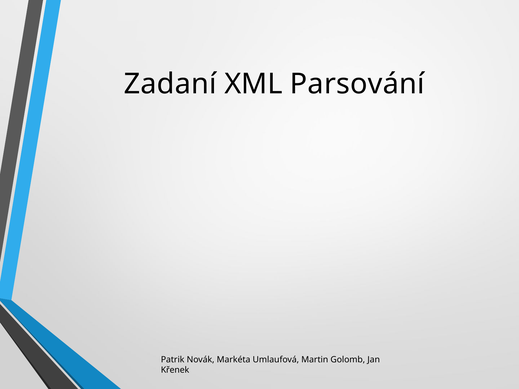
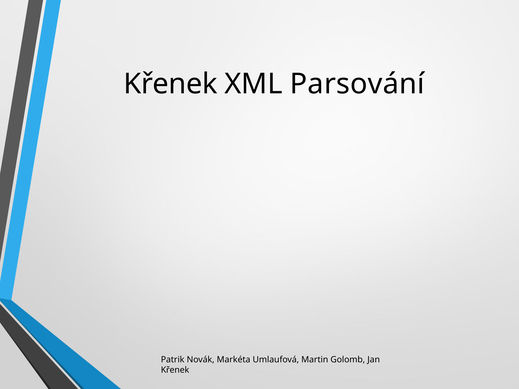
Zadaní: Zadaní -> Křenek (170, 84)
